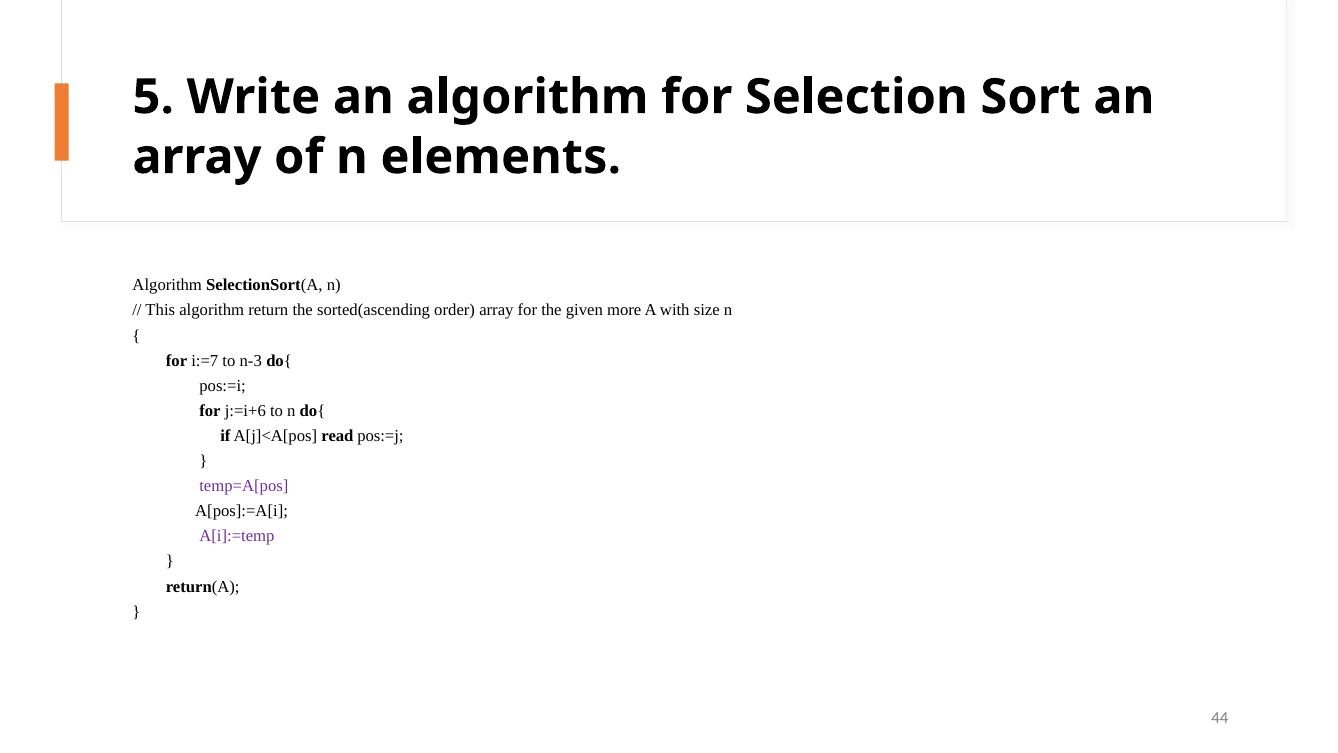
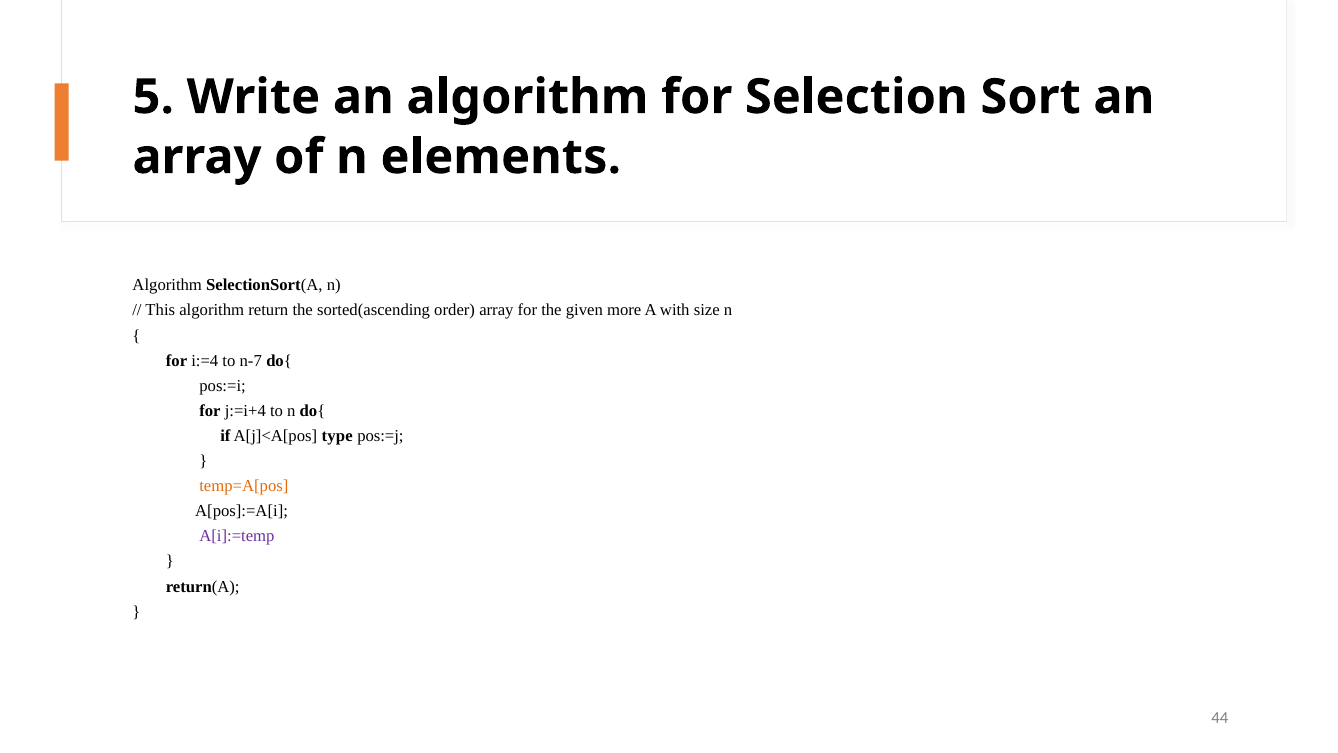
i:=7: i:=7 -> i:=4 (205, 360)
n-3: n-3 -> n-7 (251, 360)
j:=i+6: j:=i+6 -> j:=i+4 (245, 411)
read: read -> type (337, 436)
temp=A[pos colour: purple -> orange (244, 486)
